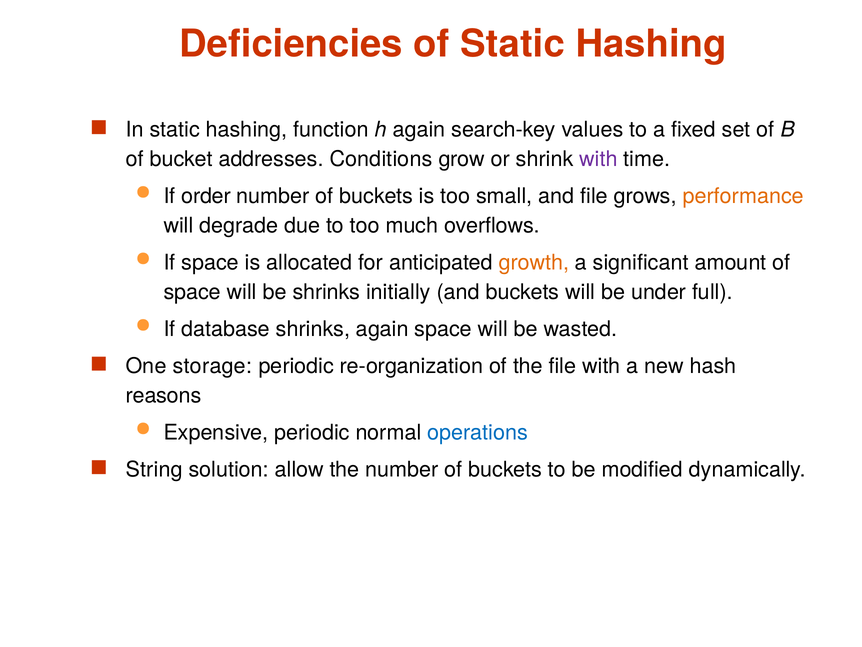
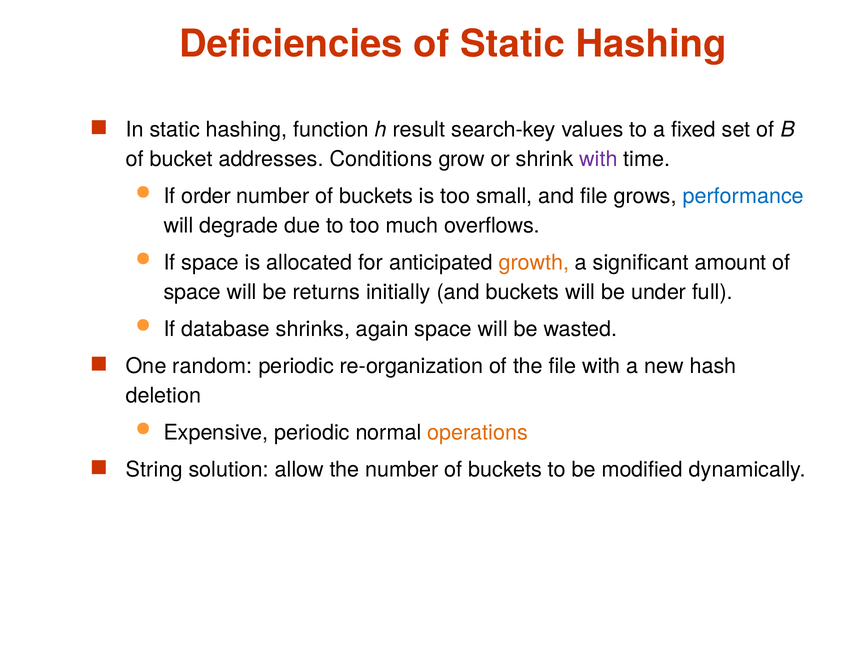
h again: again -> result (419, 129)
performance colour: orange -> blue (743, 196)
be shrinks: shrinks -> returns (326, 292)
storage: storage -> random (212, 366)
reasons: reasons -> deletion (163, 395)
operations colour: blue -> orange (478, 432)
